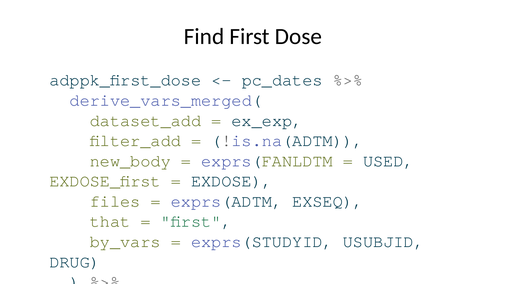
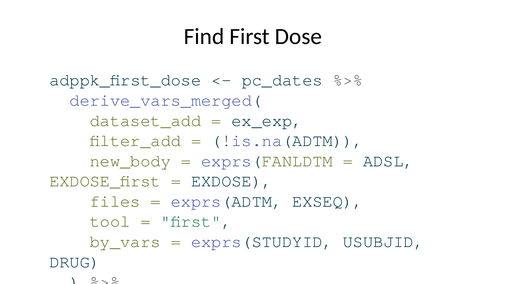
USED: USED -> ADSL (388, 161)
that: that -> tool (110, 222)
